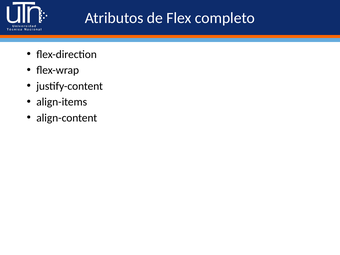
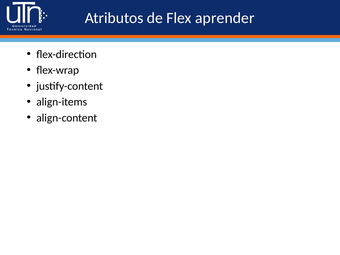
completo: completo -> aprender (225, 18)
